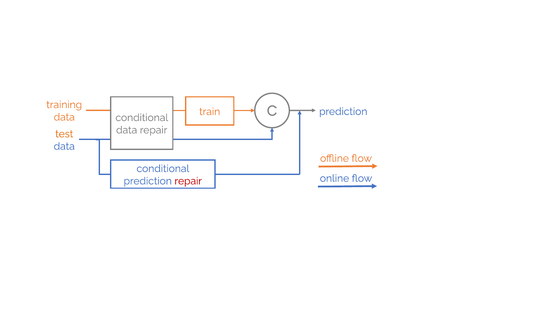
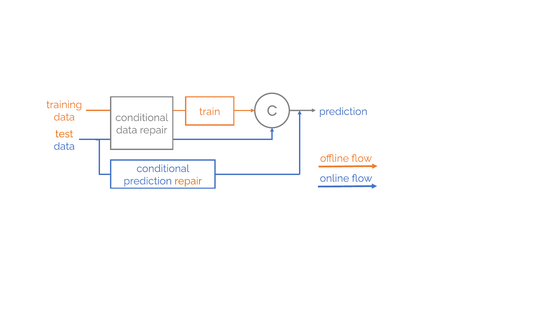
repair colour: red -> orange (188, 181)
